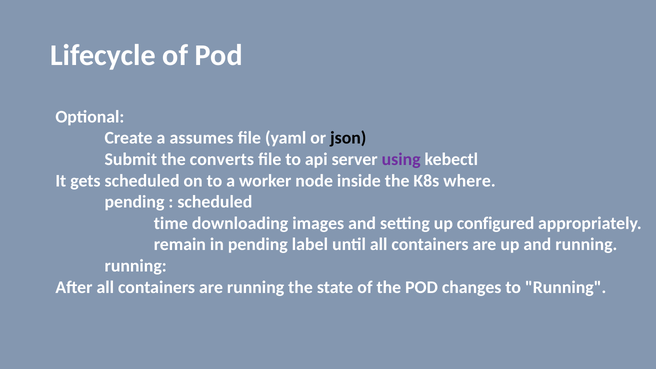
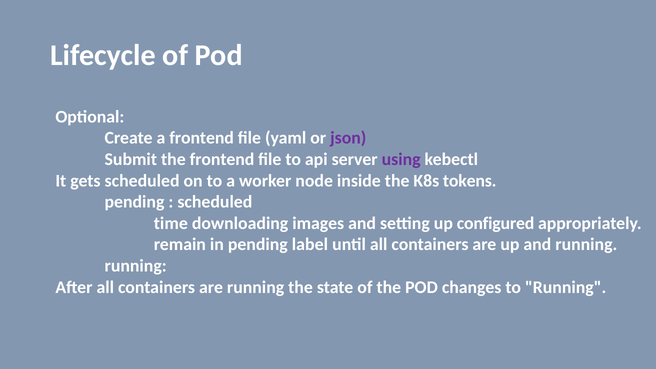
a assumes: assumes -> frontend (202, 138)
json colour: black -> purple (348, 138)
the converts: converts -> frontend (222, 159)
where: where -> tokens (470, 181)
